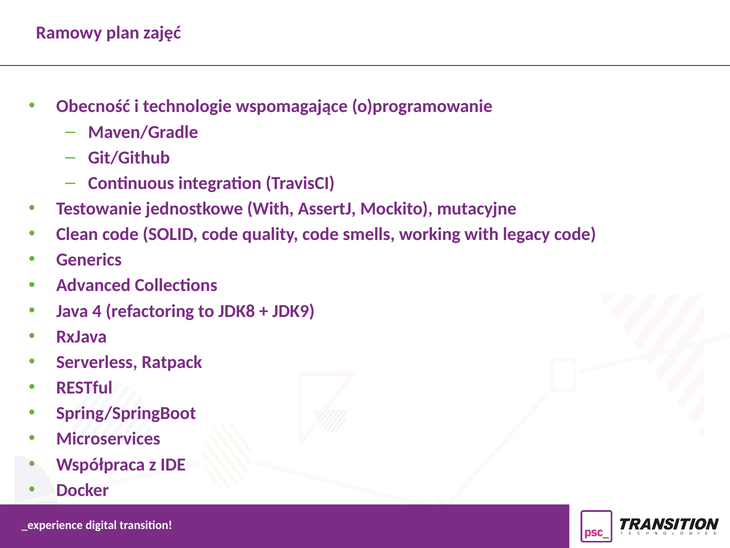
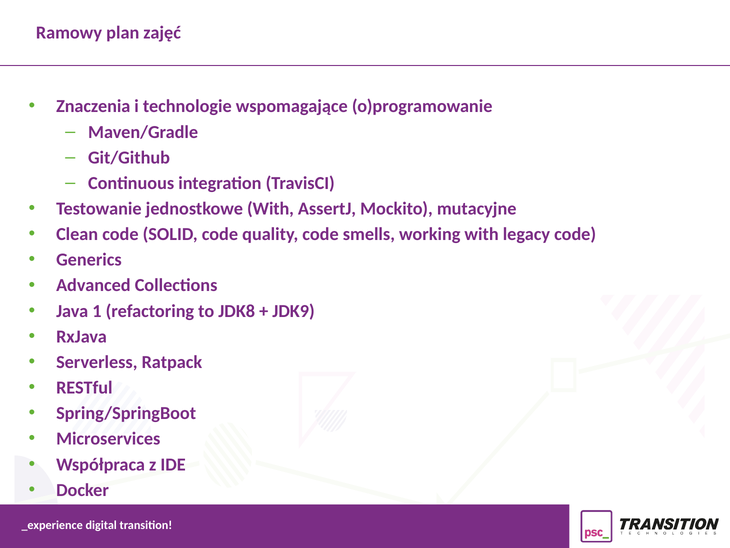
Obecność: Obecność -> Znaczenia (93, 106)
4: 4 -> 1 (97, 311)
